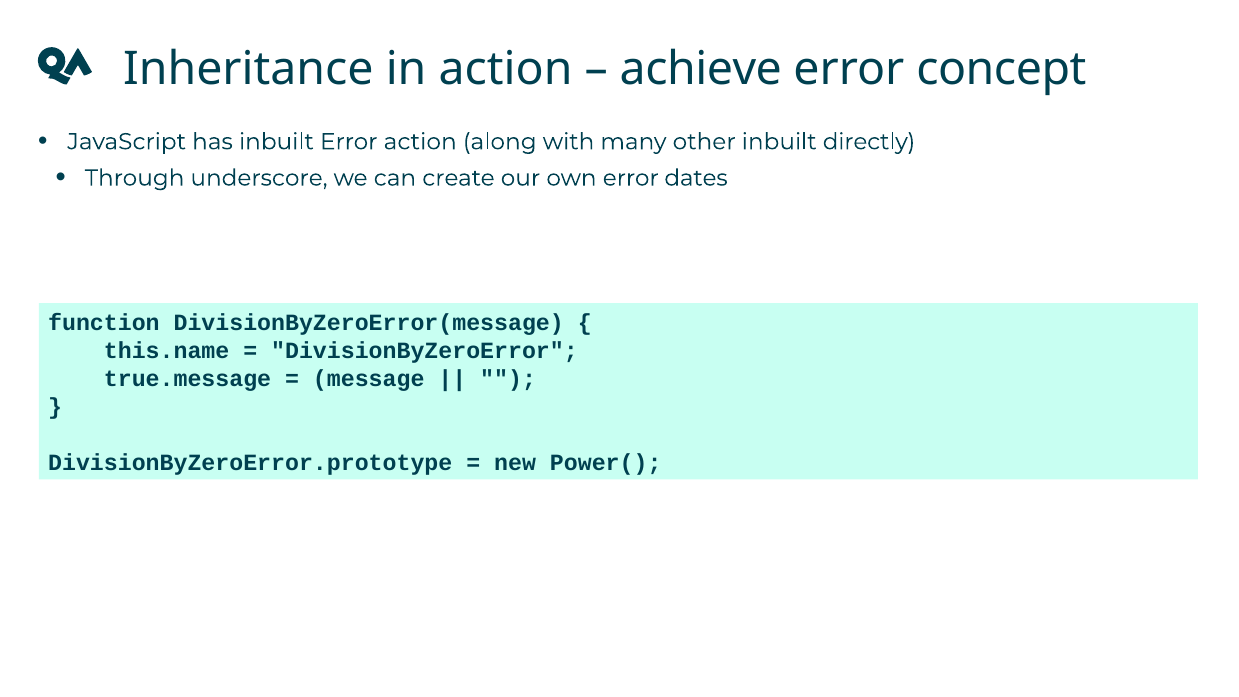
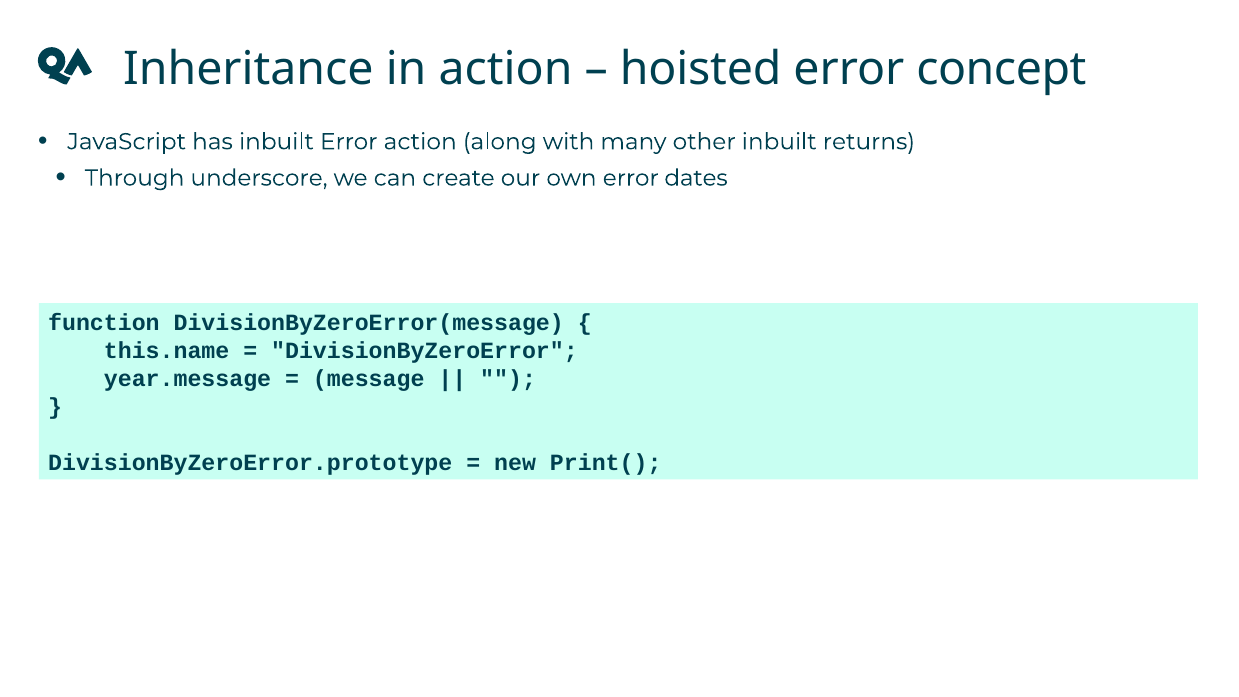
achieve: achieve -> hoisted (701, 70)
directly: directly -> returns (869, 142)
true.message: true.message -> year.message (188, 379)
Power(: Power( -> Print( (606, 463)
